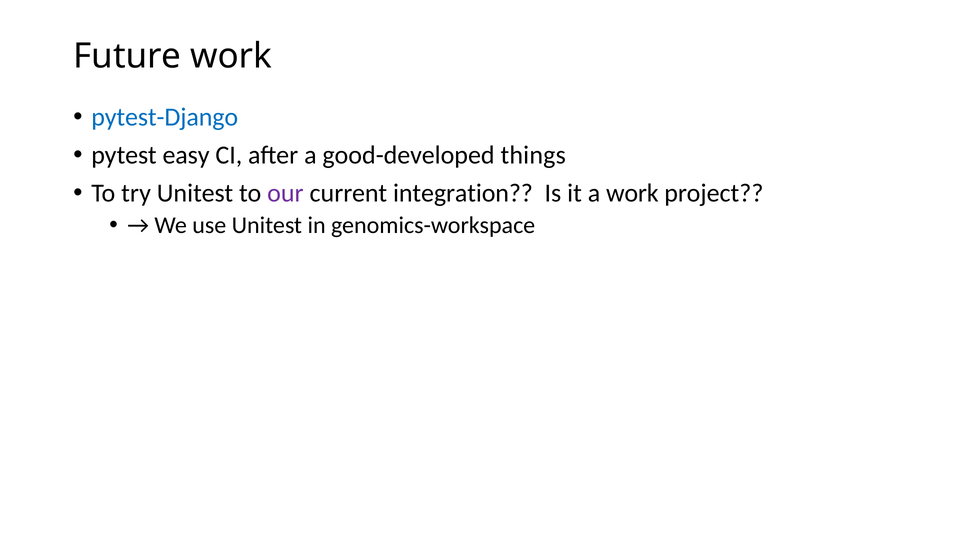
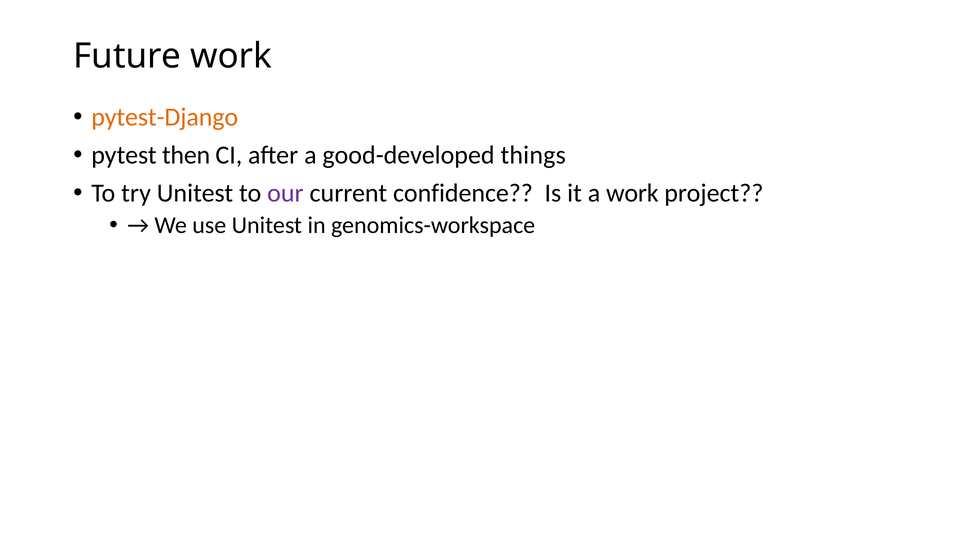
pytest-Django colour: blue -> orange (165, 117)
easy: easy -> then (186, 155)
integration: integration -> confidence (463, 193)
